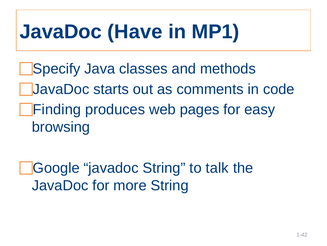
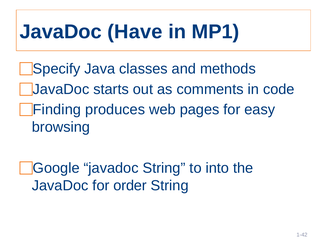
talk: talk -> into (217, 167)
more: more -> order (130, 185)
